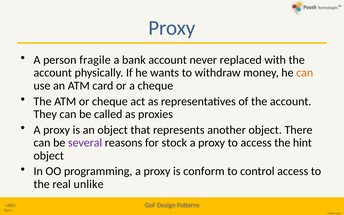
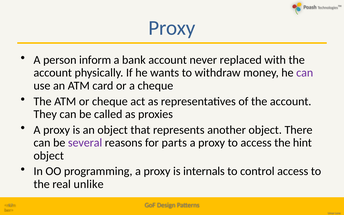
fragile: fragile -> inform (95, 60)
can colour: orange -> purple (305, 73)
stock: stock -> parts (174, 143)
conform: conform -> internals (204, 171)
